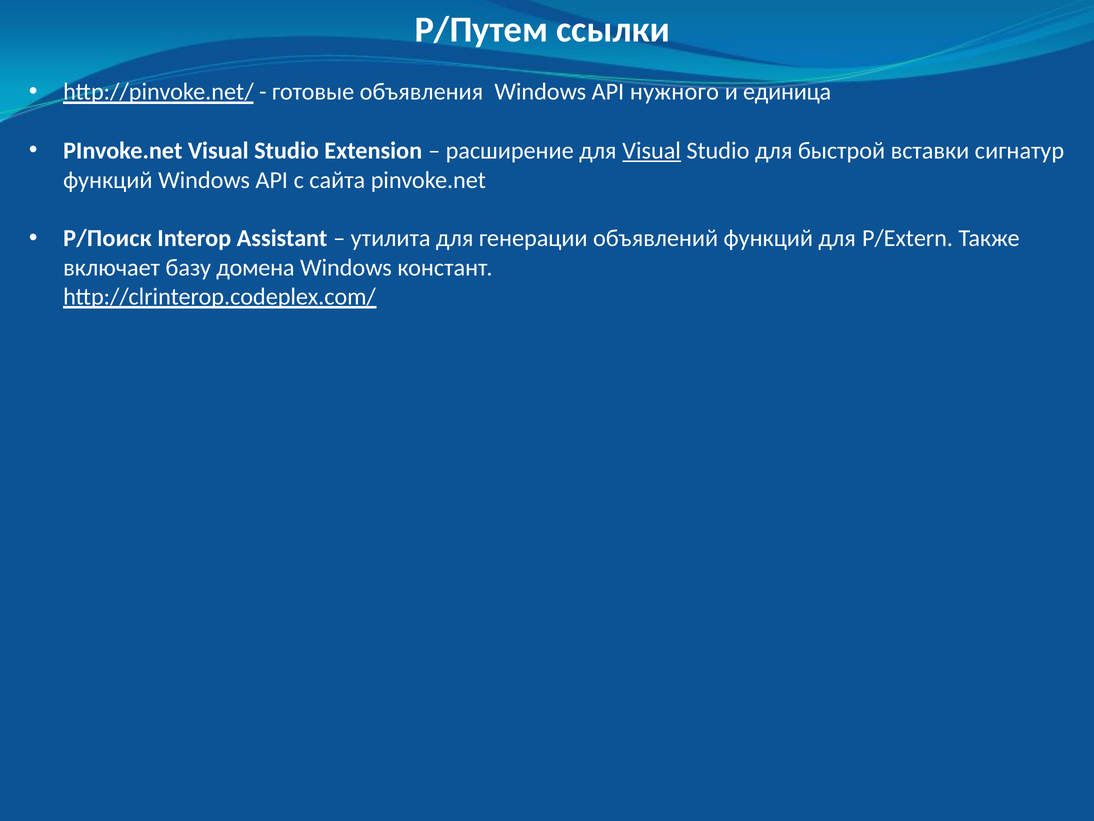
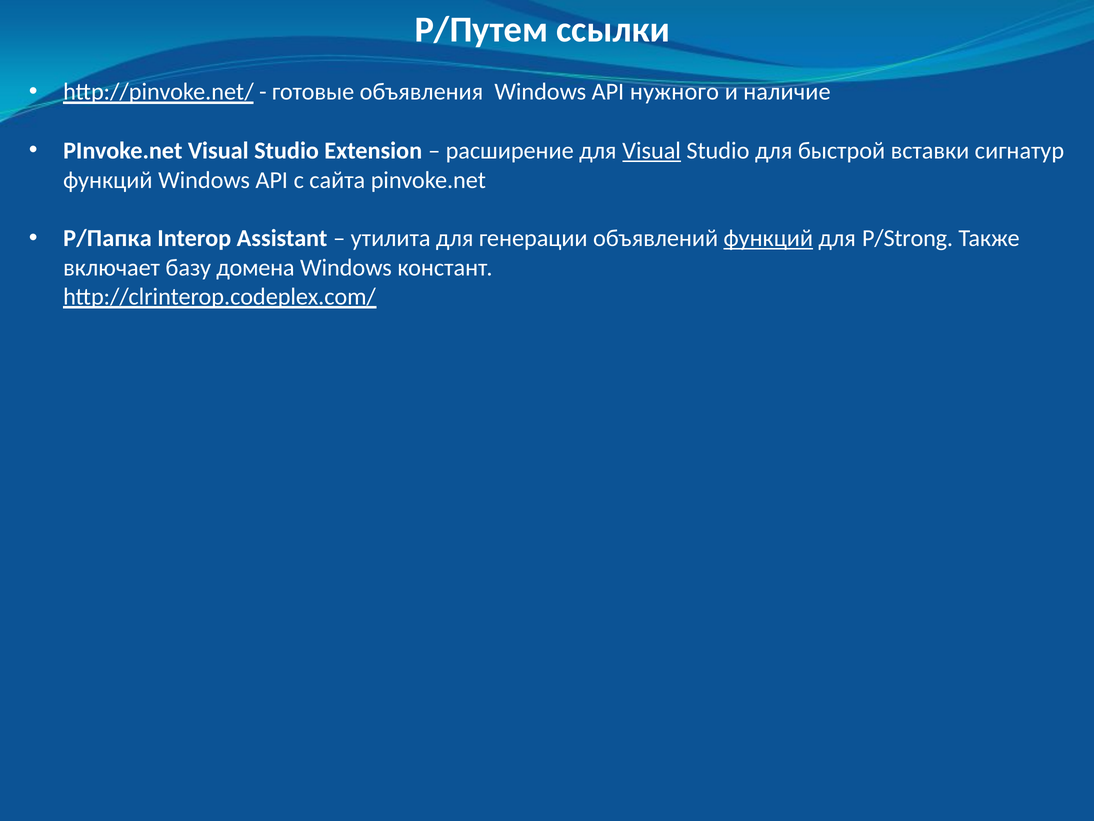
единица: единица -> наличие (787, 92)
P/Поиск: P/Поиск -> P/Папка (107, 238)
функций underline: none -> present (768, 238)
P/Extern: P/Extern -> P/Strong (908, 238)
